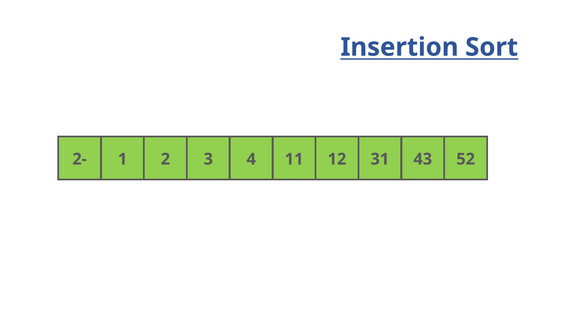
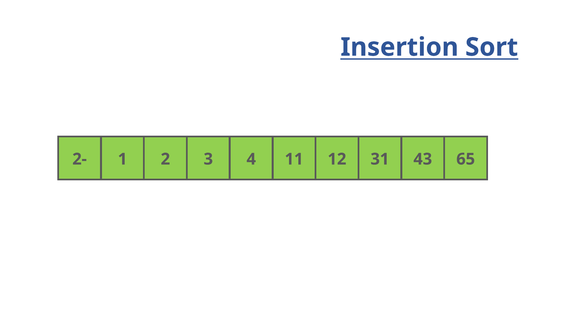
52: 52 -> 65 (466, 159)
